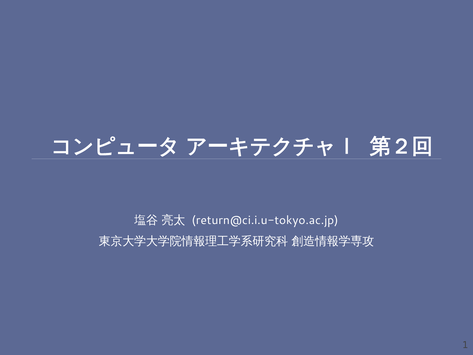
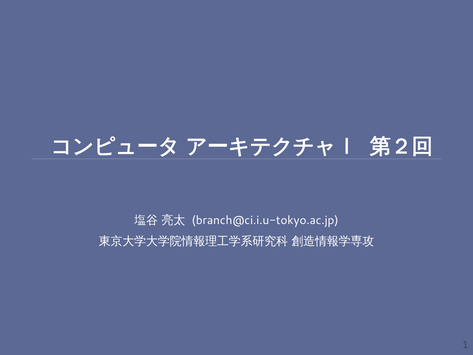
return@ci.i.u-tokyo.ac.jp: return@ci.i.u-tokyo.ac.jp -> branch@ci.i.u-tokyo.ac.jp (265, 220)
